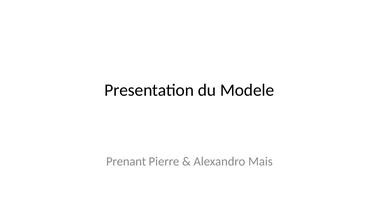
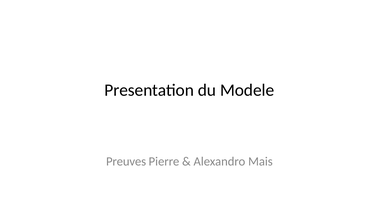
Prenant: Prenant -> Preuves (126, 161)
